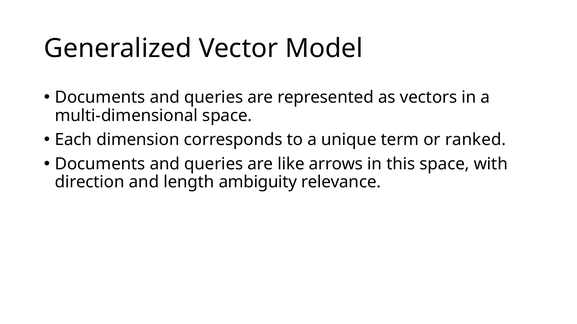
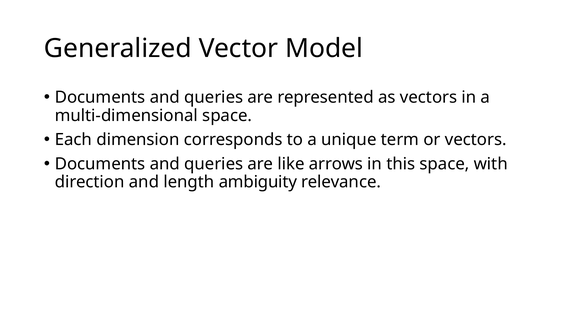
or ranked: ranked -> vectors (476, 140)
